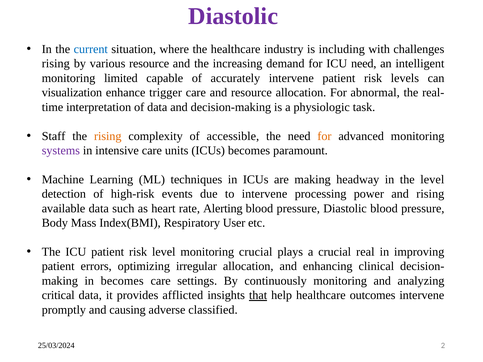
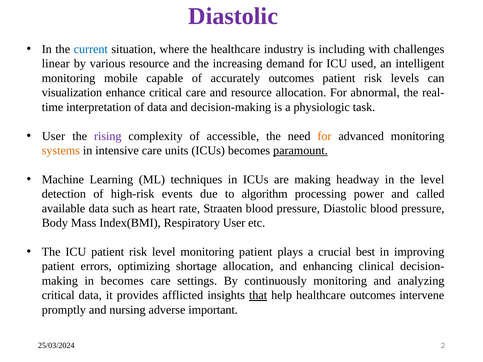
rising: rising -> linear (56, 64)
ICU need: need -> used (364, 64)
limited: limited -> mobile (121, 78)
accurately intervene: intervene -> outcomes (291, 78)
enhance trigger: trigger -> critical (166, 93)
Staff: Staff -> User (54, 136)
rising colour: orange -> purple (108, 136)
systems colour: purple -> orange (61, 151)
paramount underline: none -> present (300, 151)
to intervene: intervene -> algorithm (265, 194)
and rising: rising -> called (430, 194)
Alerting: Alerting -> Straaten (223, 209)
monitoring crucial: crucial -> patient (256, 252)
real: real -> best (365, 252)
irregular: irregular -> shortage (196, 267)
causing: causing -> nursing (127, 310)
classified: classified -> important (213, 310)
